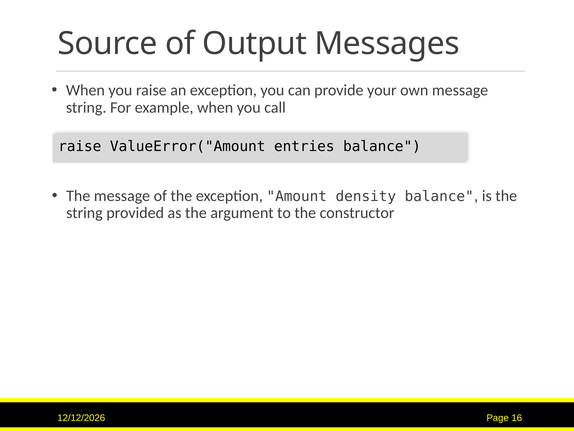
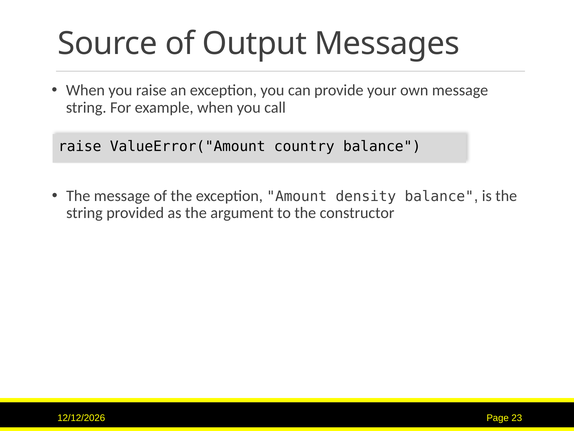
entries: entries -> country (304, 146)
16: 16 -> 23 (517, 418)
